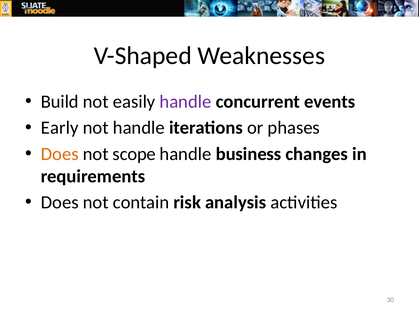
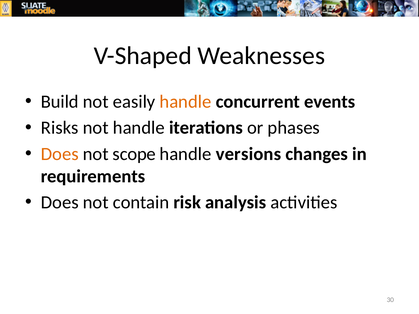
handle colour: purple -> orange (186, 102)
Early: Early -> Risks (60, 128)
business: business -> versions (248, 154)
